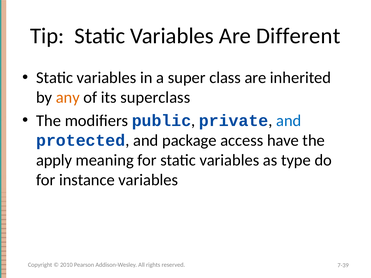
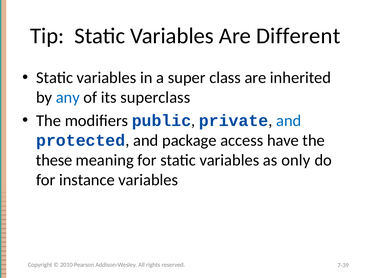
any colour: orange -> blue (68, 98)
apply: apply -> these (54, 160)
type: type -> only (296, 160)
